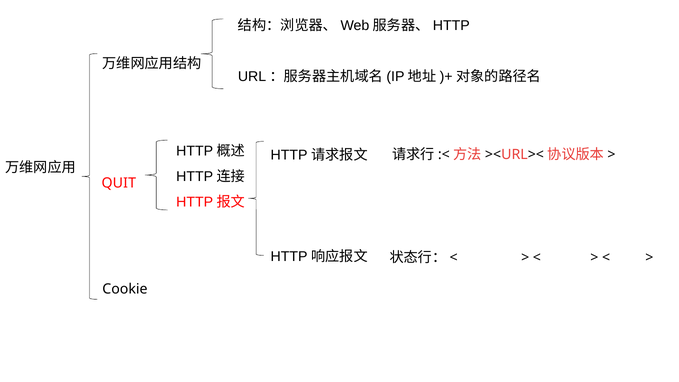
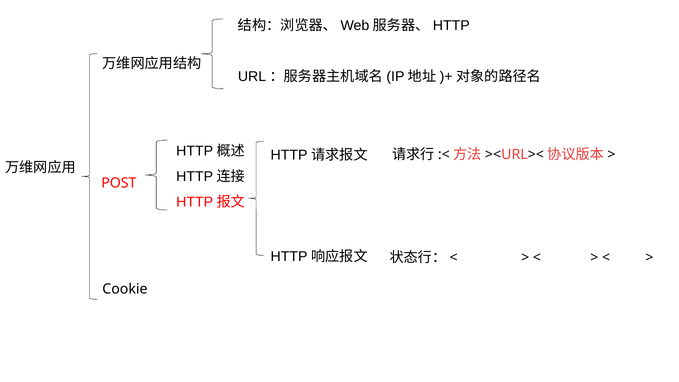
QUIT: QUIT -> POST (119, 183)
